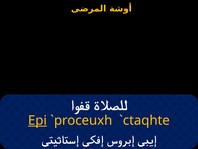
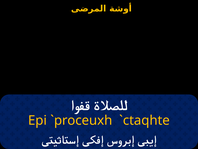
Epi underline: present -> none (37, 120)
